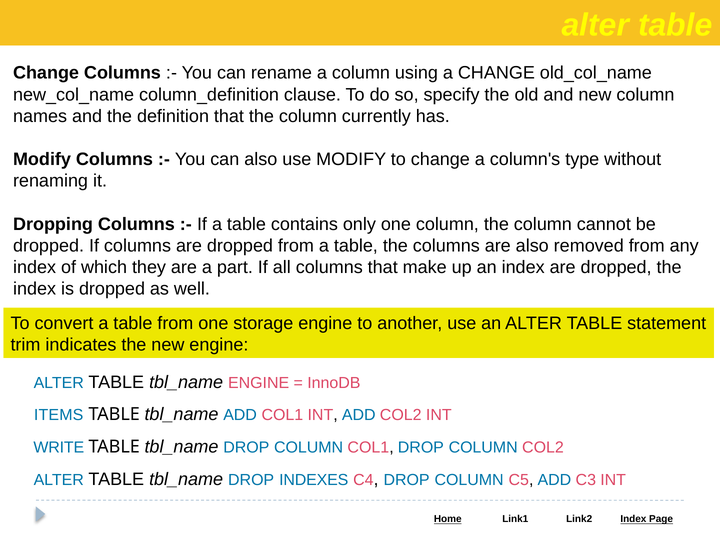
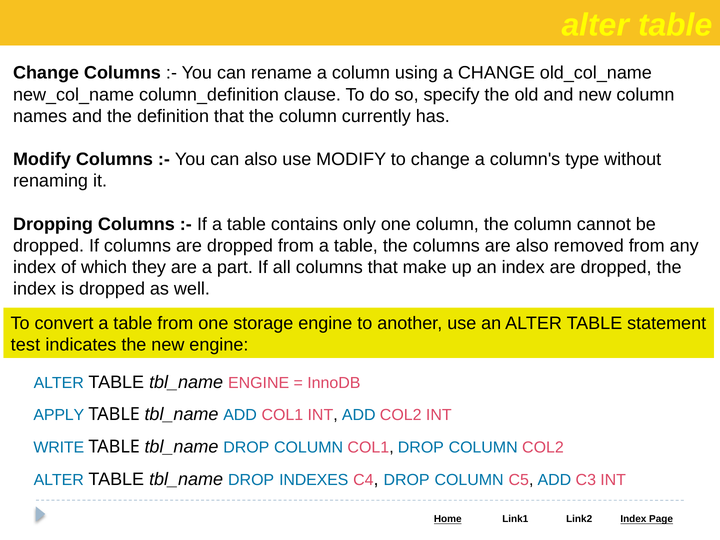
trim: trim -> test (25, 345)
ITEMS: ITEMS -> APPLY (59, 415)
